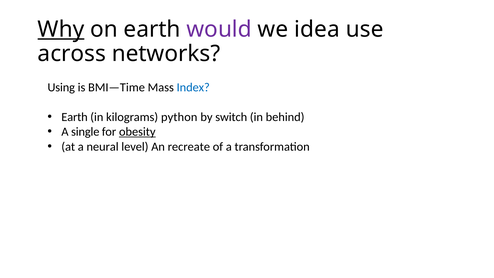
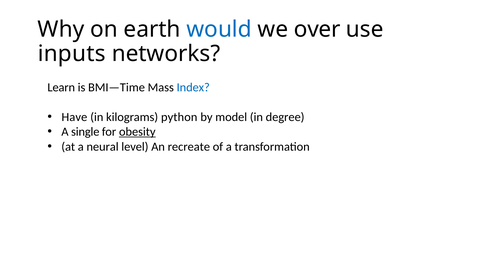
Why underline: present -> none (61, 29)
would colour: purple -> blue (219, 29)
idea: idea -> over (317, 29)
across: across -> inputs (72, 54)
Using: Using -> Learn (61, 87)
Earth: Earth -> Have (74, 117)
switch: switch -> model (231, 117)
behind: behind -> degree (285, 117)
